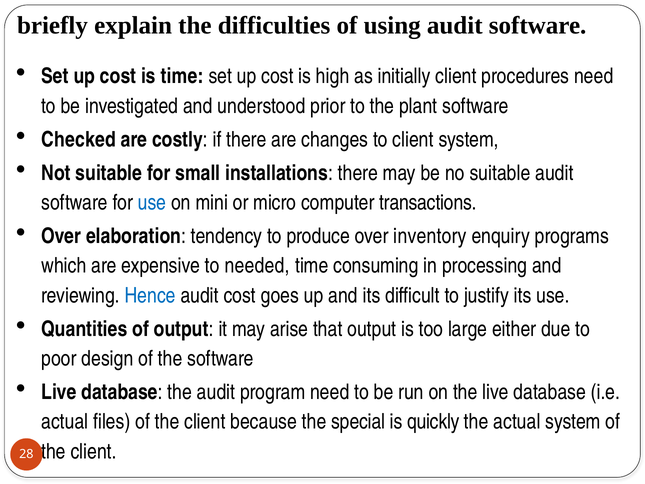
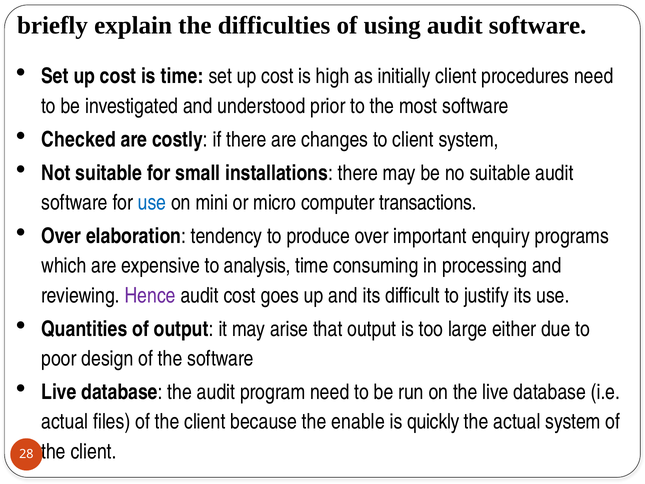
plant: plant -> most (418, 106)
inventory: inventory -> important (430, 236)
needed: needed -> analysis (257, 266)
Hence colour: blue -> purple (150, 295)
special: special -> enable (358, 422)
